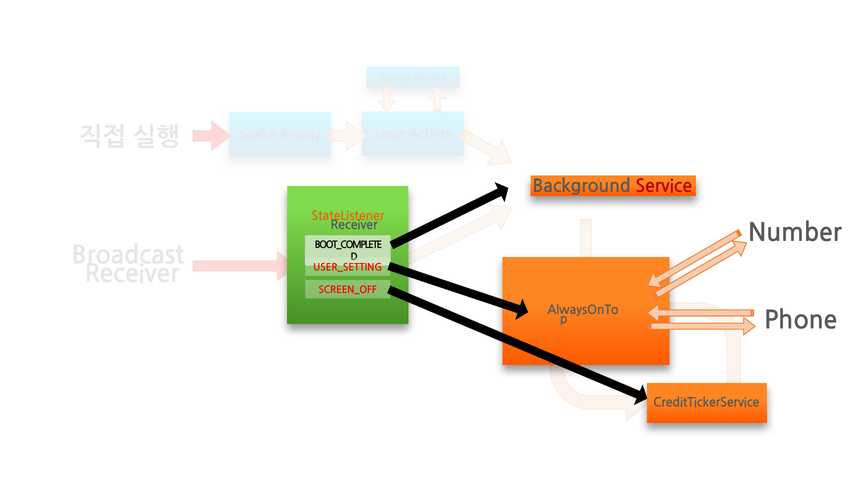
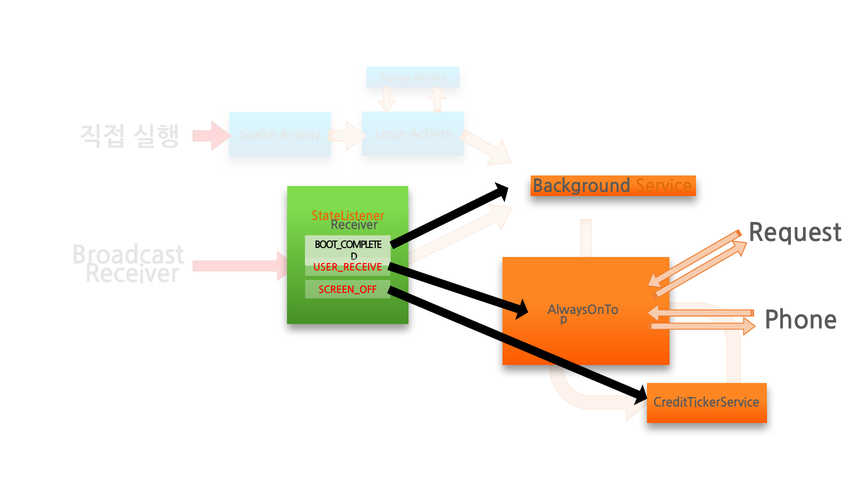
Service colour: red -> orange (664, 186)
Number: Number -> Request (795, 233)
USER_SETTING: USER_SETTING -> USER_RECEIVE (348, 267)
